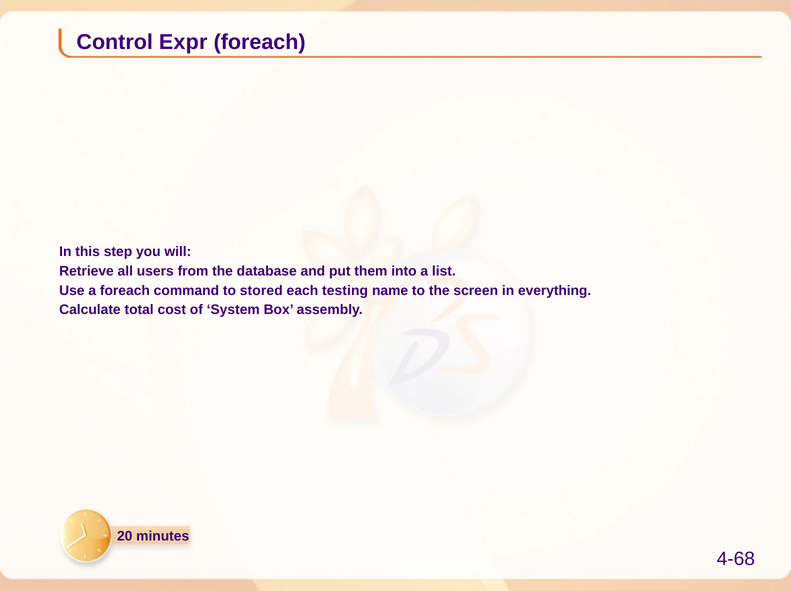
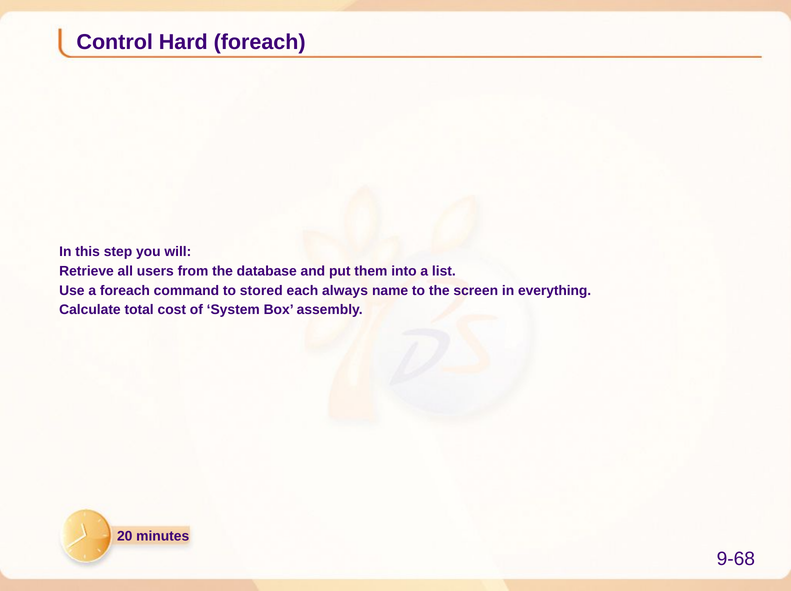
Expr: Expr -> Hard (183, 42)
testing: testing -> always (345, 290)
4-68: 4-68 -> 9-68 (736, 559)
